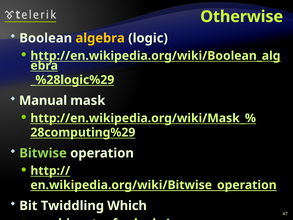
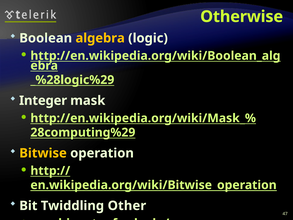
Manual: Manual -> Integer (43, 100)
Bitwise colour: light green -> yellow (43, 153)
Which: Which -> Other (127, 205)
